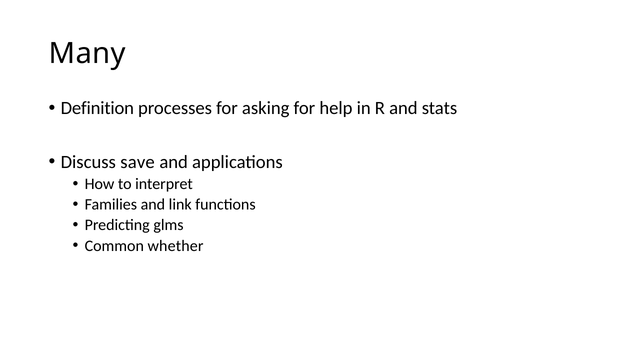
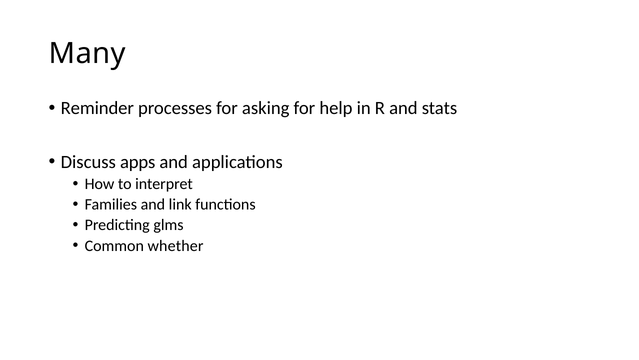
Definition: Definition -> Reminder (97, 108)
save: save -> apps (138, 162)
